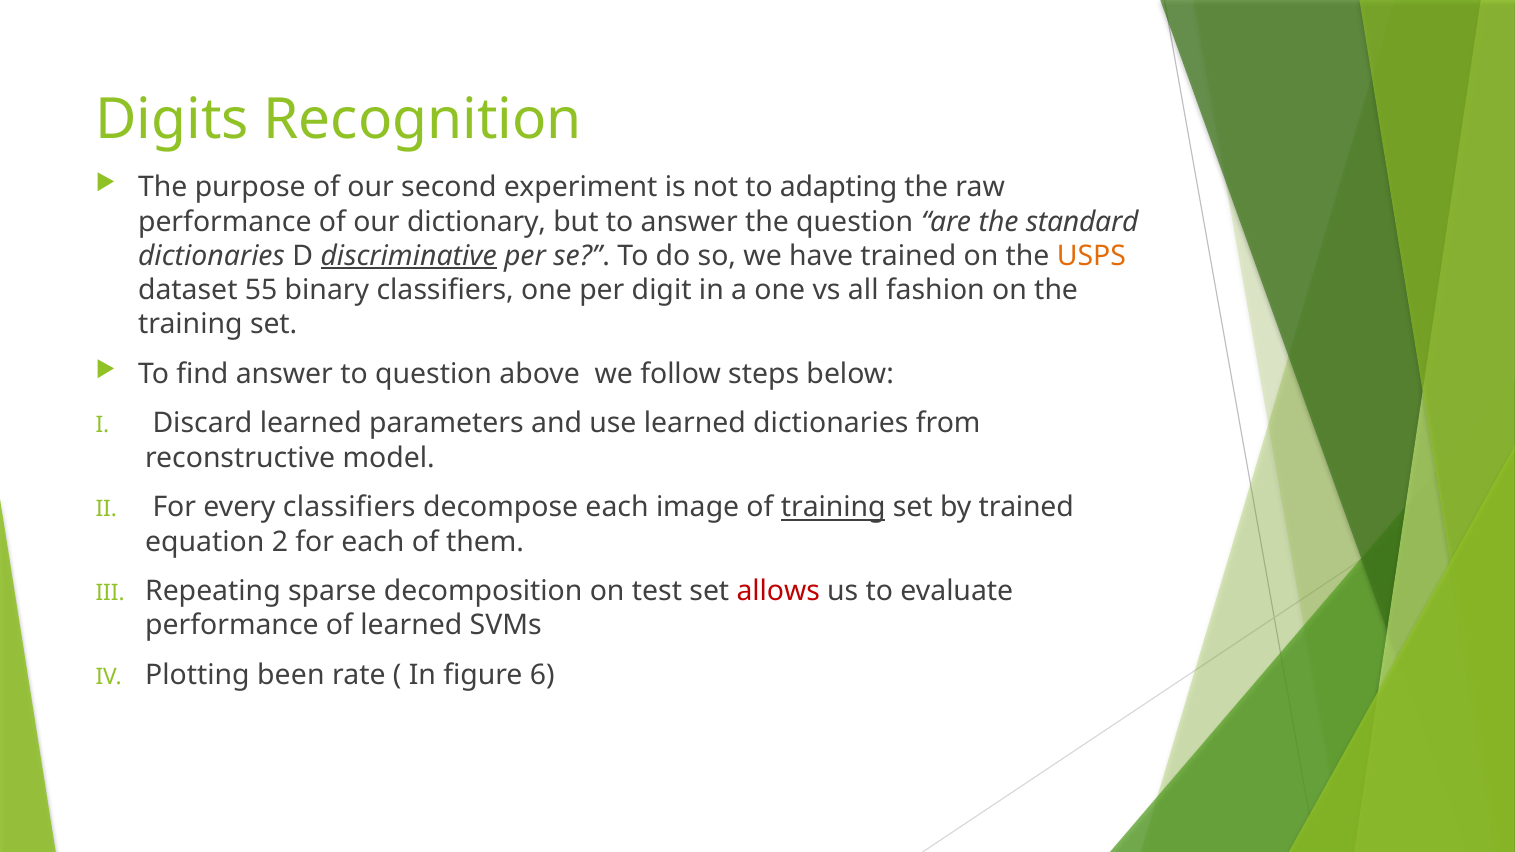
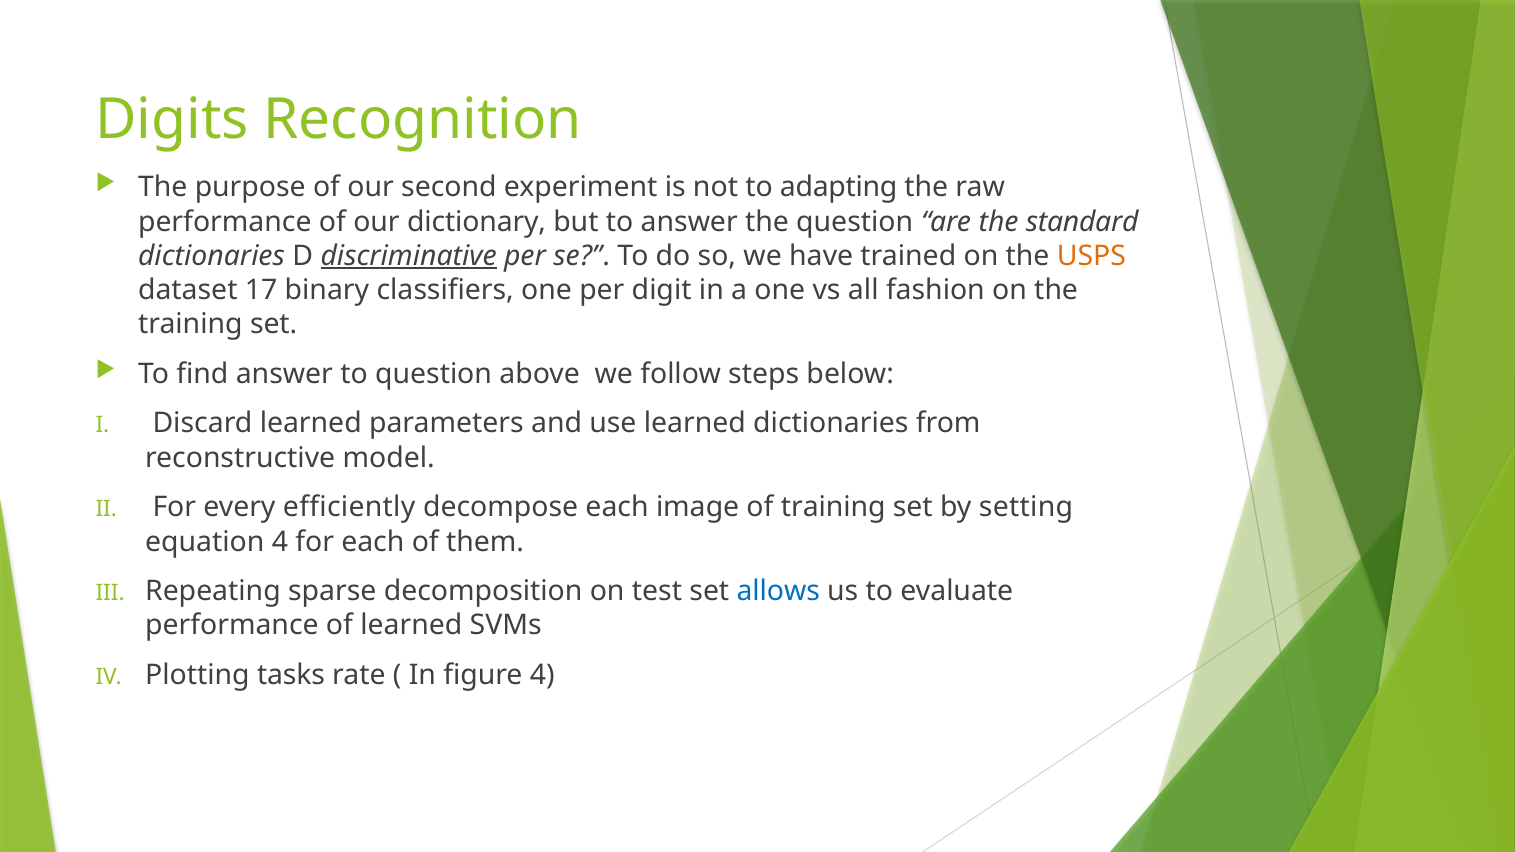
55: 55 -> 17 (261, 290)
every classifiers: classifiers -> efficiently (349, 508)
training underline: present -> none (833, 508)
by trained: trained -> setting (1026, 508)
equation 2: 2 -> 4 (280, 542)
allows colour: red -> blue (778, 592)
been: been -> tasks (291, 676)
figure 6: 6 -> 4 (542, 676)
